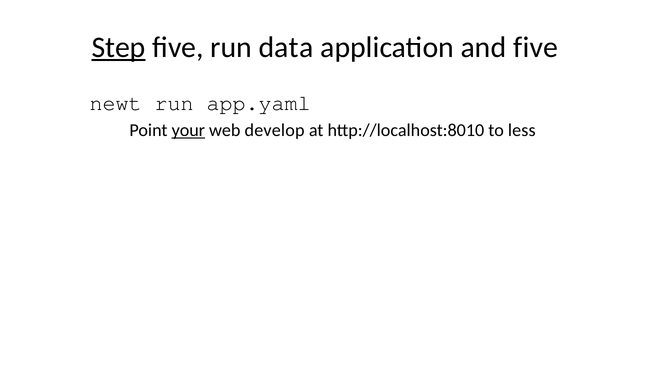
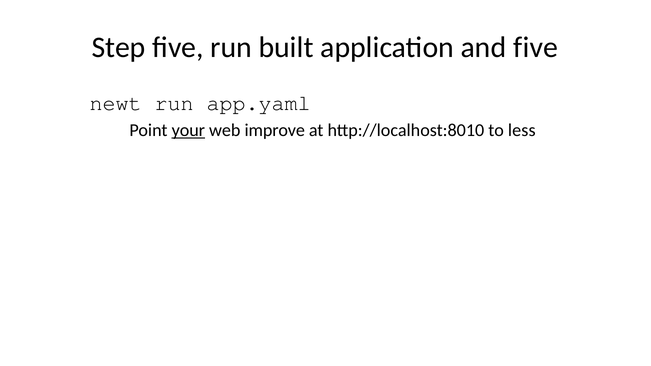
Step underline: present -> none (119, 47)
data: data -> built (286, 47)
develop: develop -> improve (275, 130)
